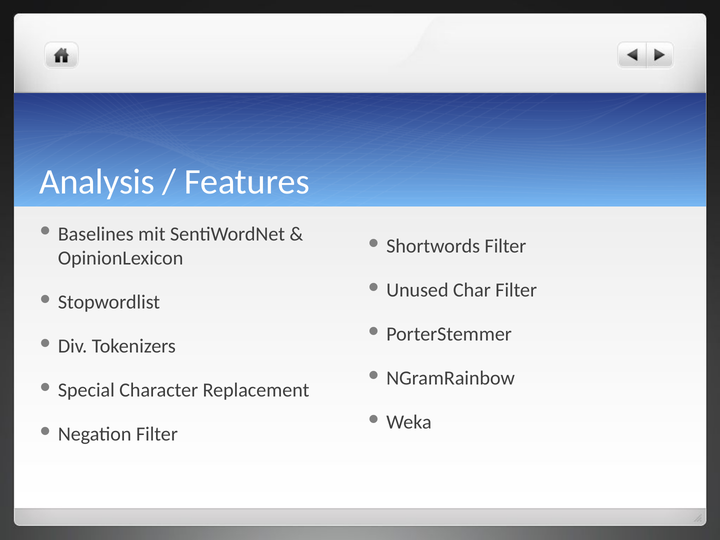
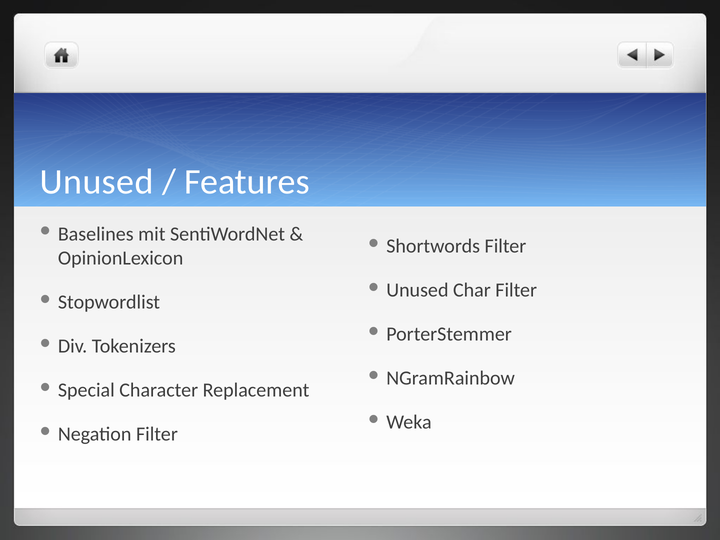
Analysis: Analysis -> Unused (97, 182)
